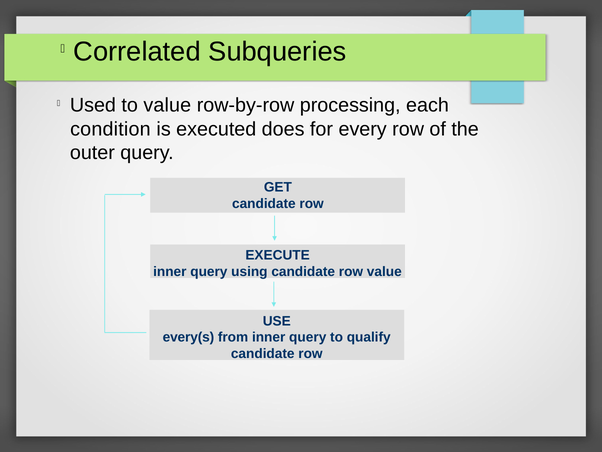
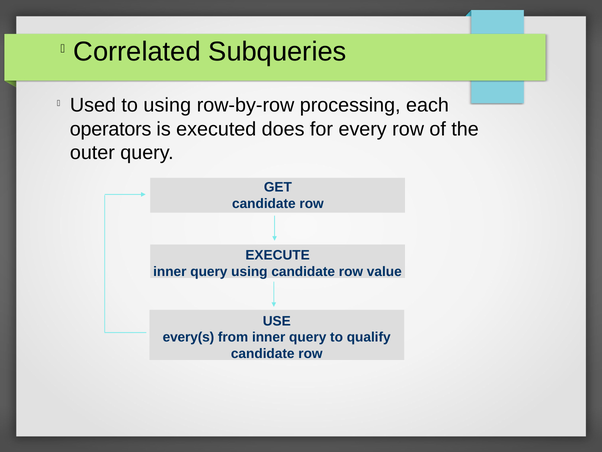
to value: value -> using (167, 105)
condition: condition -> operators (111, 129)
